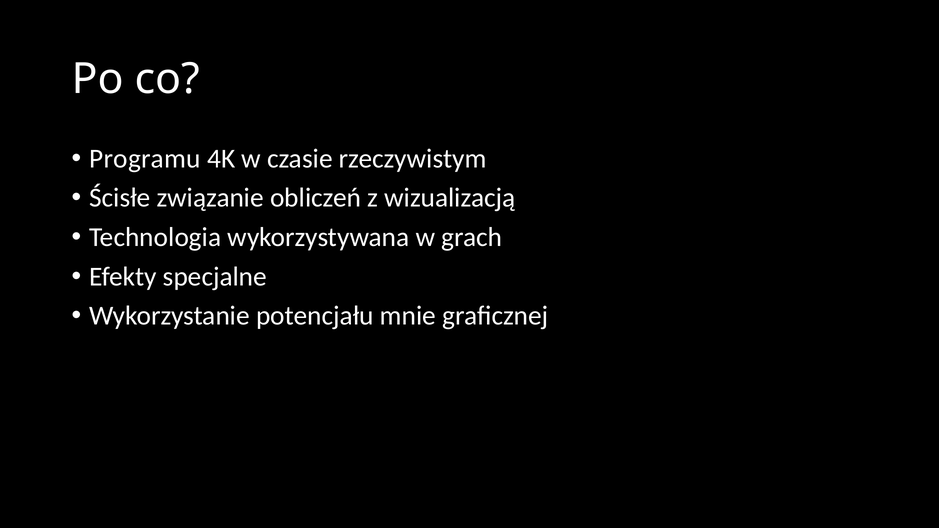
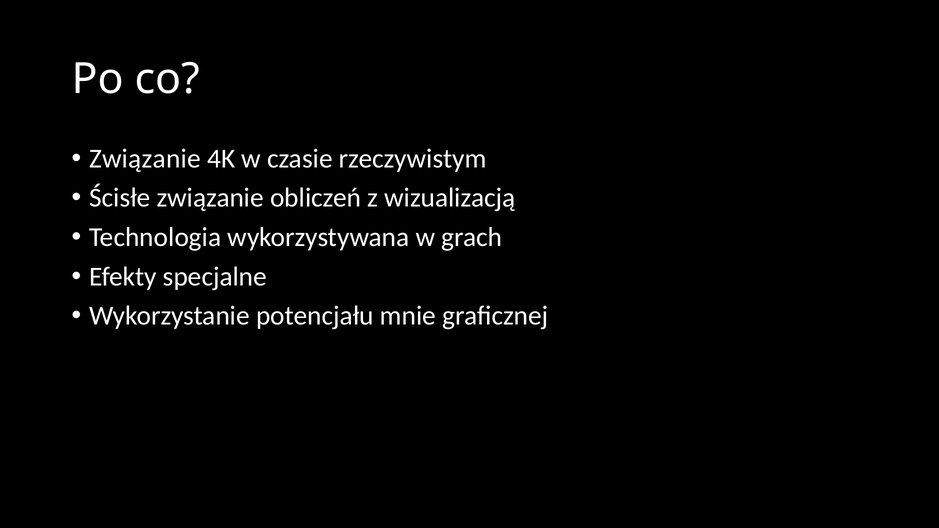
Programu: Programu -> Związanie (145, 159)
